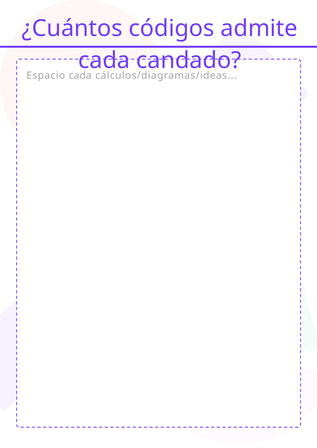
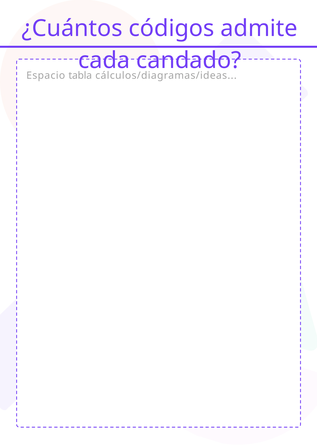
Espacio cada: cada -> tabla (80, 76)
